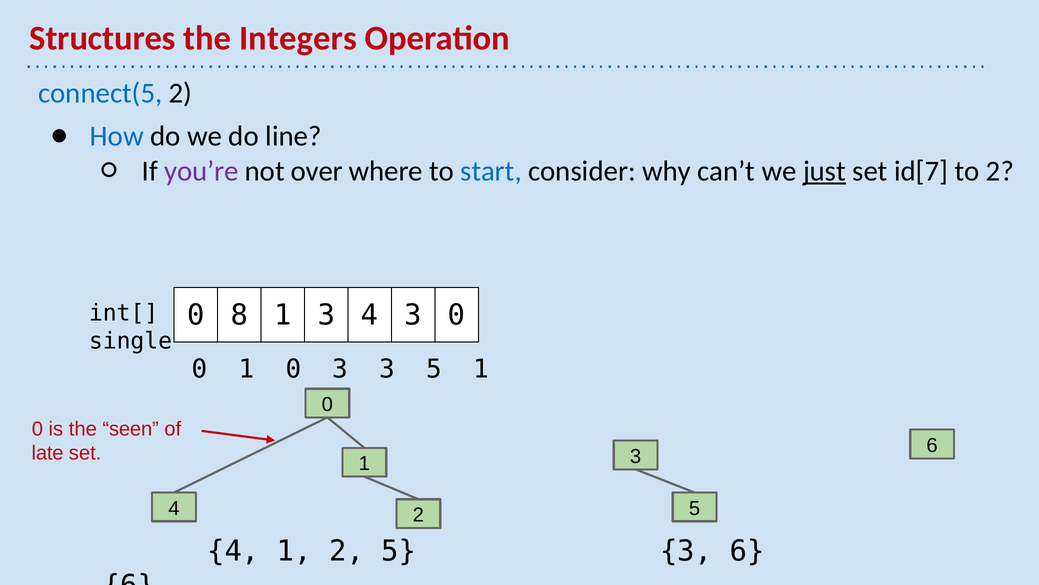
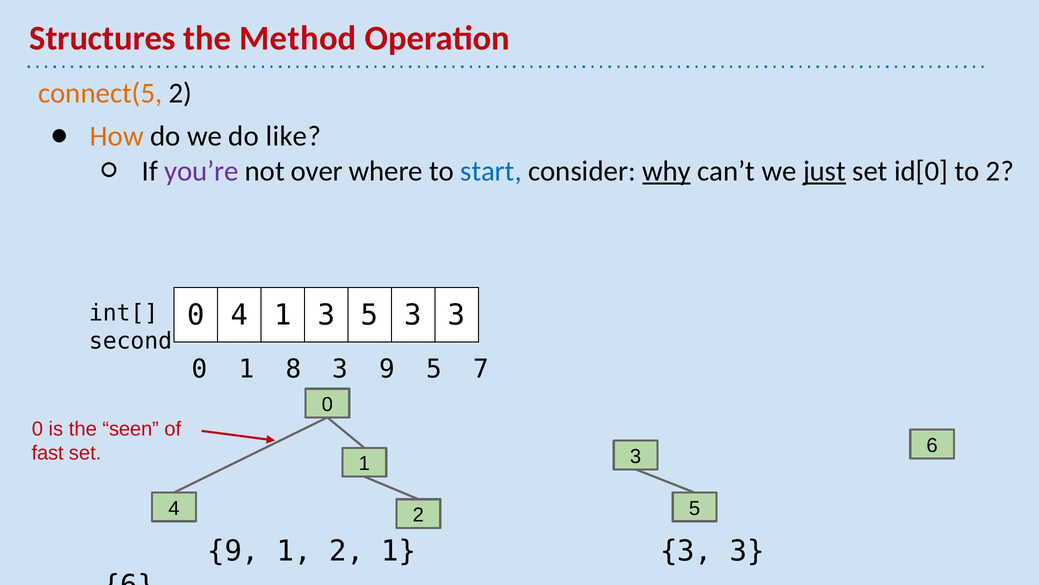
Integers: Integers -> Method (298, 38)
connect(5 colour: blue -> orange (100, 93)
How colour: blue -> orange (117, 136)
line: line -> like (293, 136)
why underline: none -> present (667, 171)
id[7: id[7 -> id[0 (921, 171)
0 8: 8 -> 4 (239, 315)
3 4: 4 -> 5 (370, 315)
0: 0 -> 3 (457, 315)
single: single -> second (131, 341)
1 0: 0 -> 8 (293, 369)
3 3: 3 -> 9 (387, 369)
5 1: 1 -> 7 (481, 369)
late: late -> fast (48, 453)
4: 4 -> 9 (233, 551)
1 2 5: 5 -> 1 (399, 551)
6: 6 -> 3 (747, 551)
